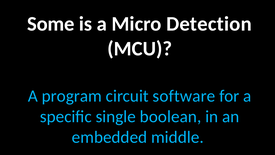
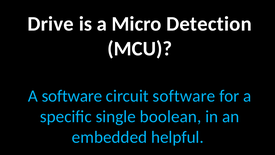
Some: Some -> Drive (51, 24)
A program: program -> software (72, 96)
middle: middle -> helpful (177, 137)
